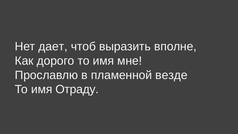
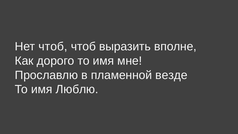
Нет дает: дает -> чтоб (53, 46)
Отраду: Отраду -> Люблю (77, 89)
